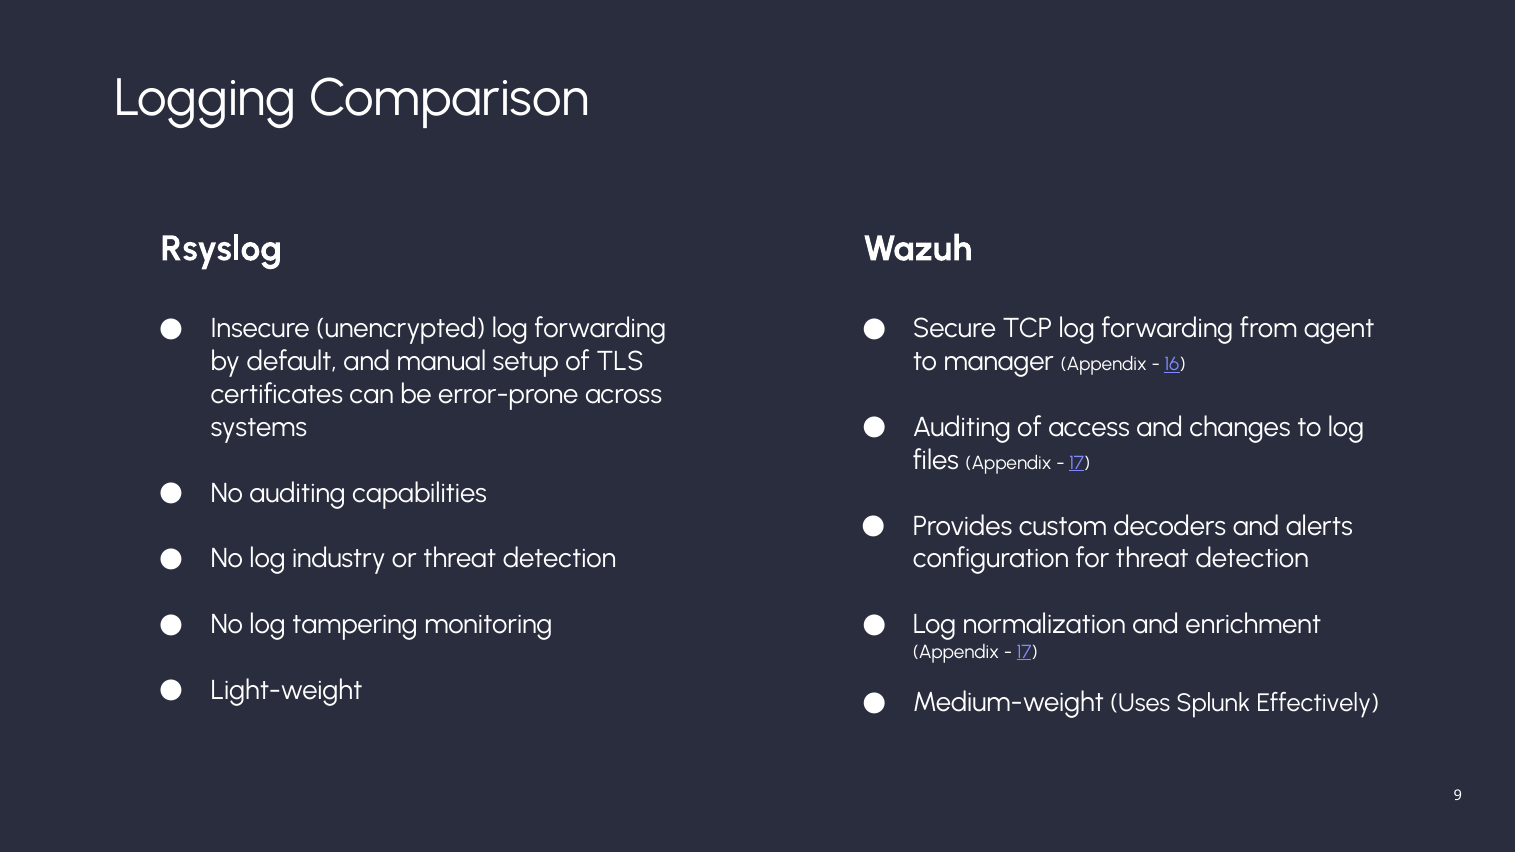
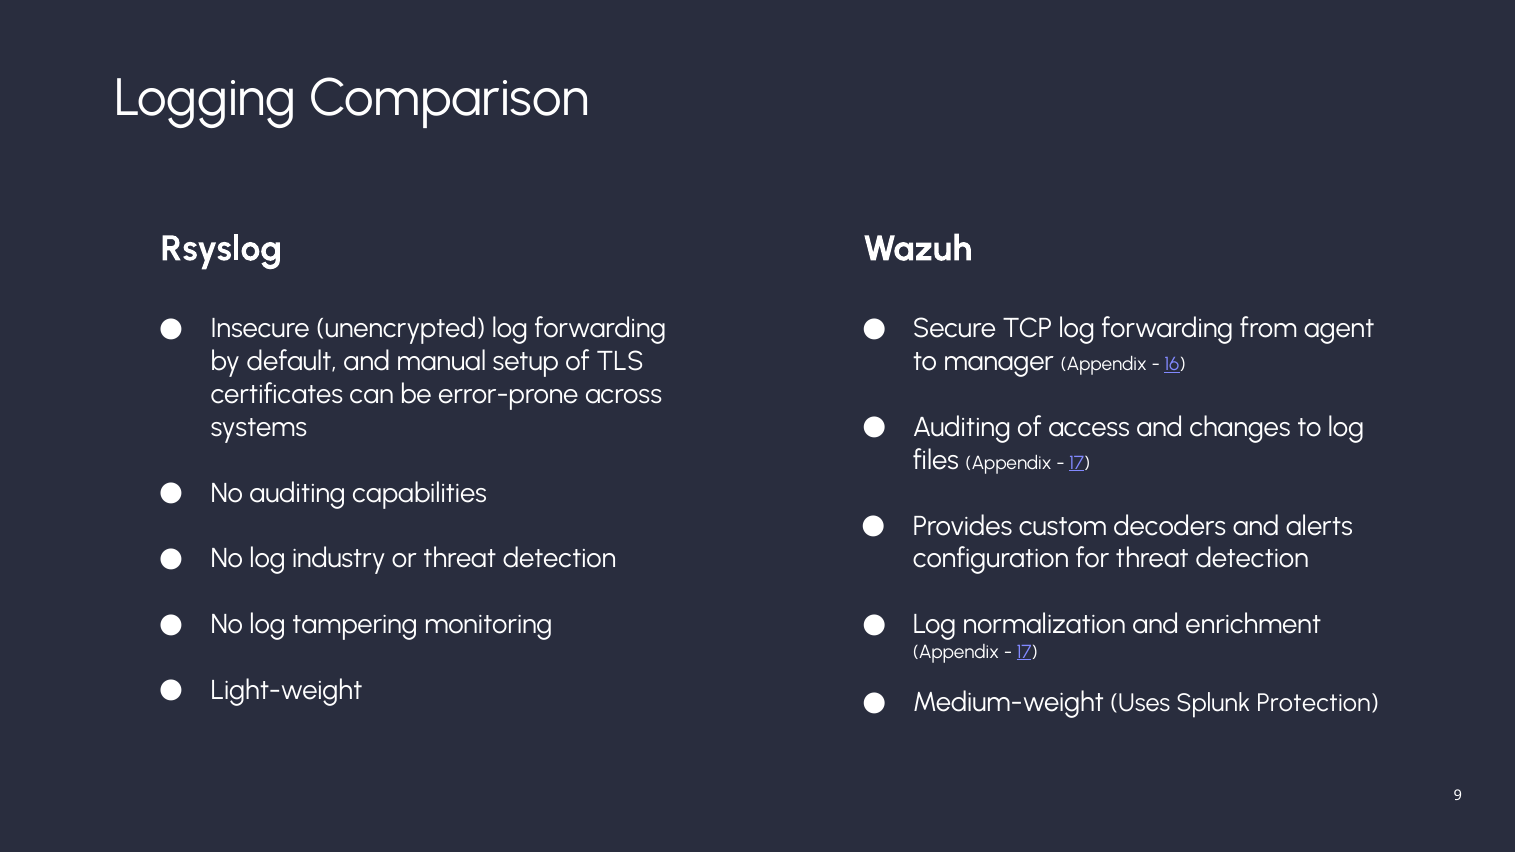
Effectively: Effectively -> Protection (1318, 704)
